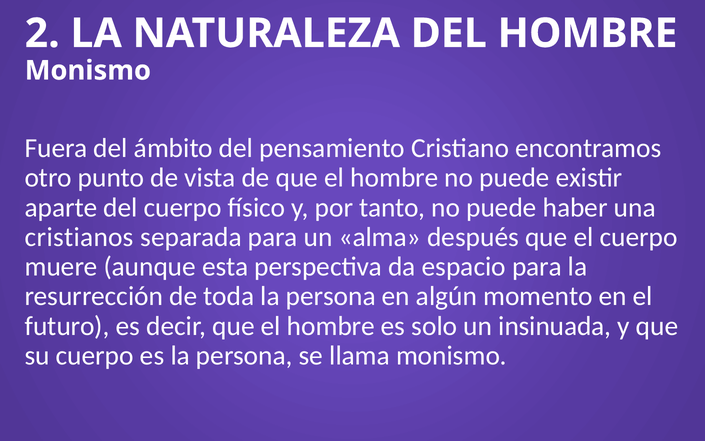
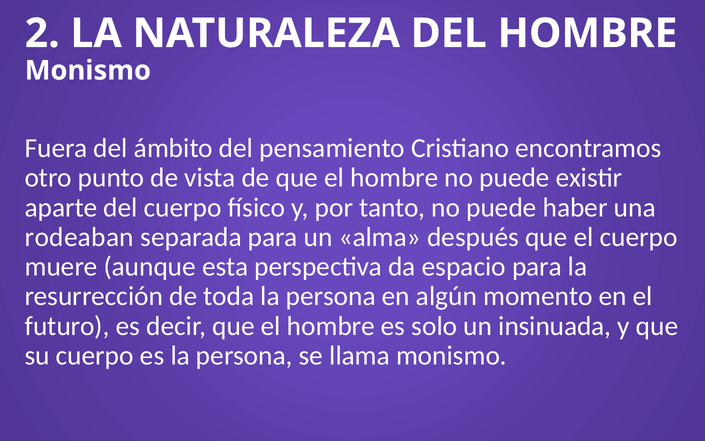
cristianos: cristianos -> rodeaban (79, 237)
